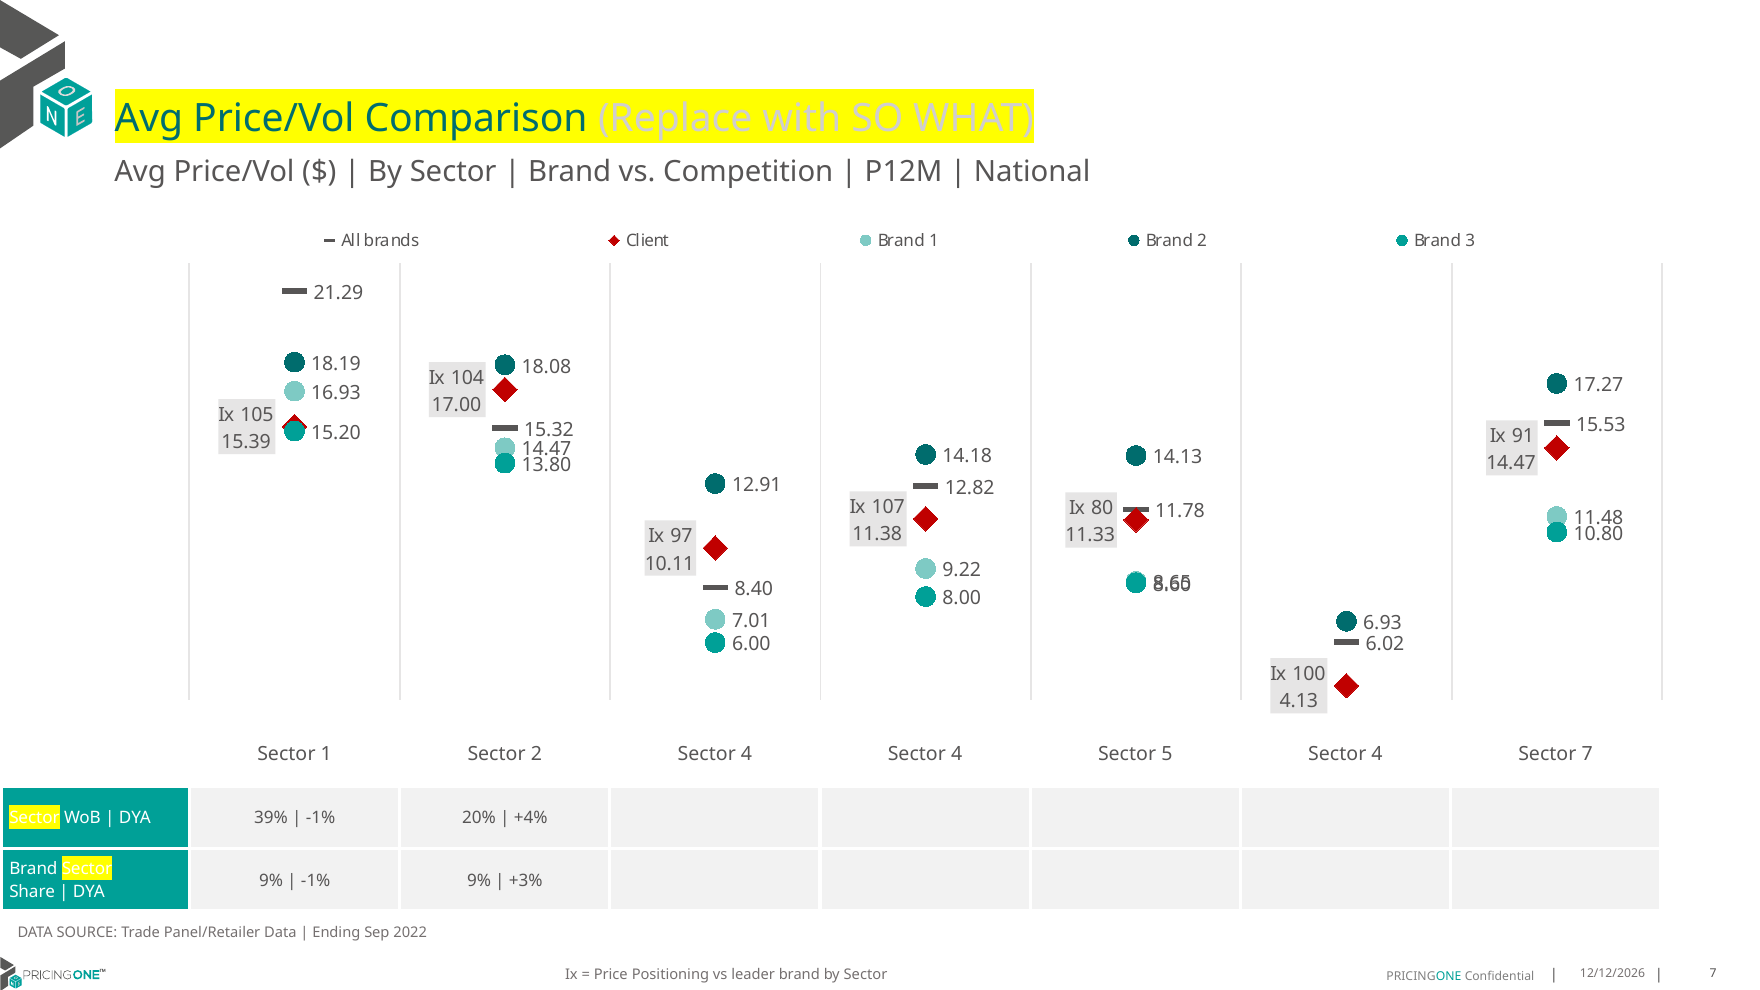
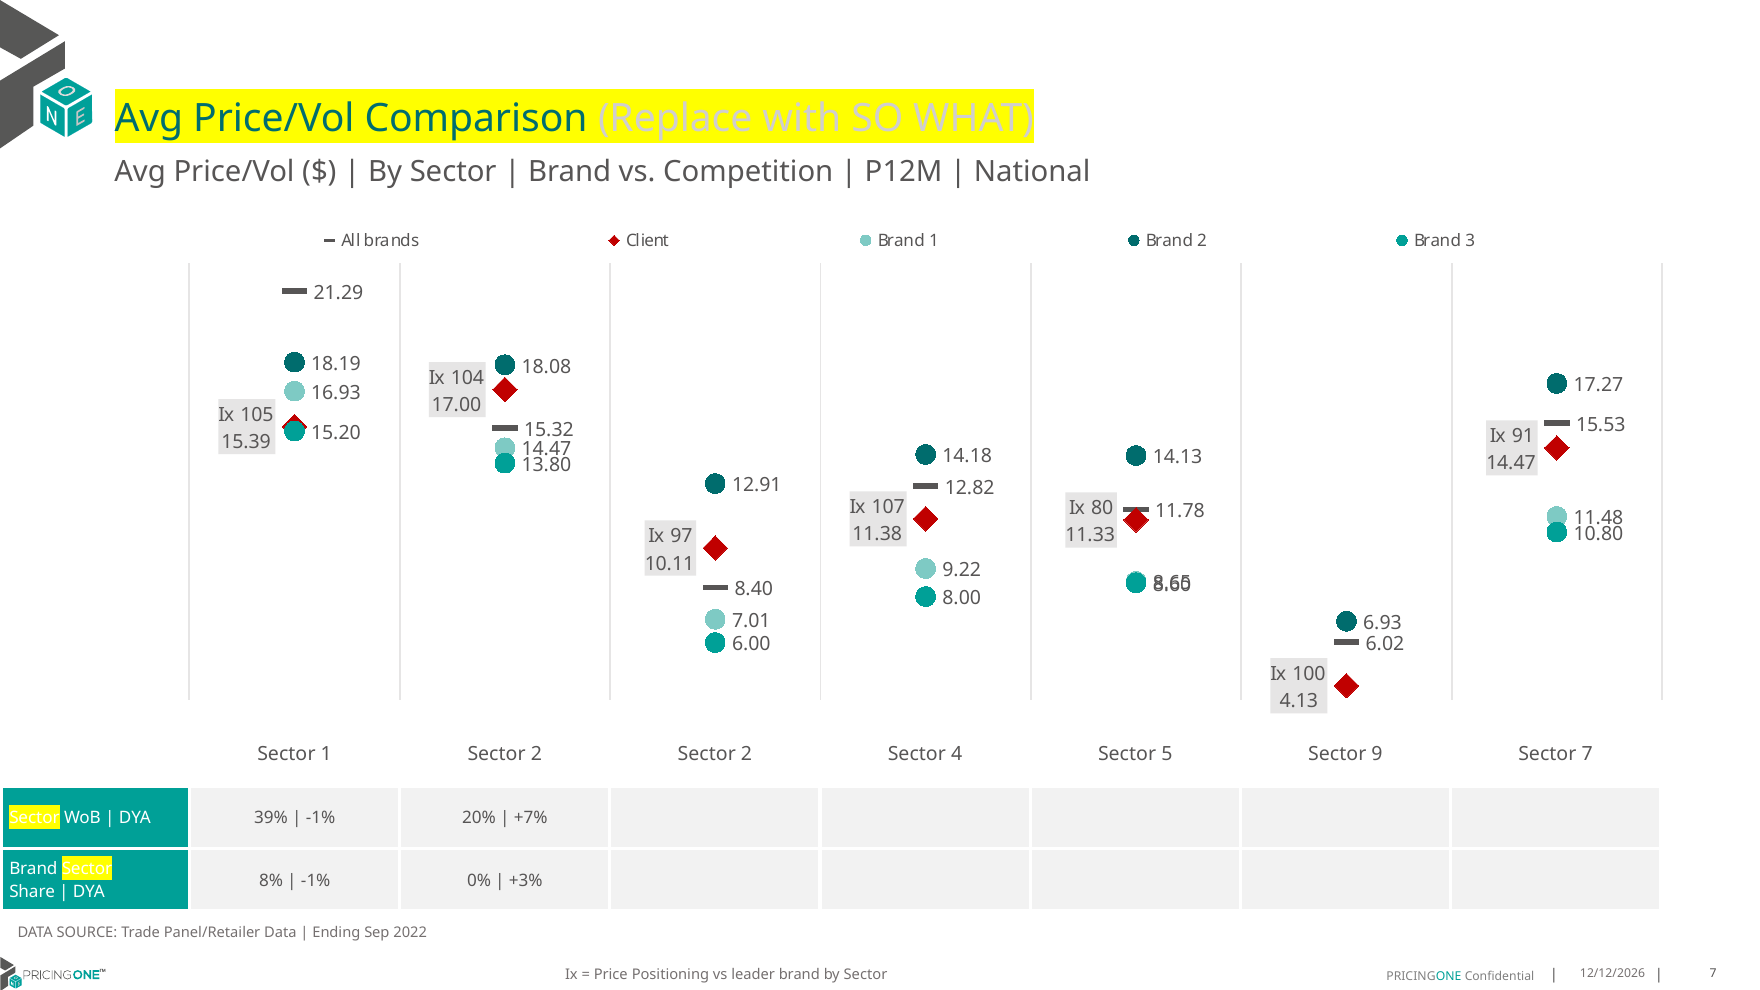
2 Sector 4: 4 -> 2 (747, 754)
5 Sector 4: 4 -> 9 (1377, 754)
+4%: +4% -> +7% (531, 818)
9%: 9% -> 8% (271, 881)
-1% 9%: 9% -> 0% (479, 881)
